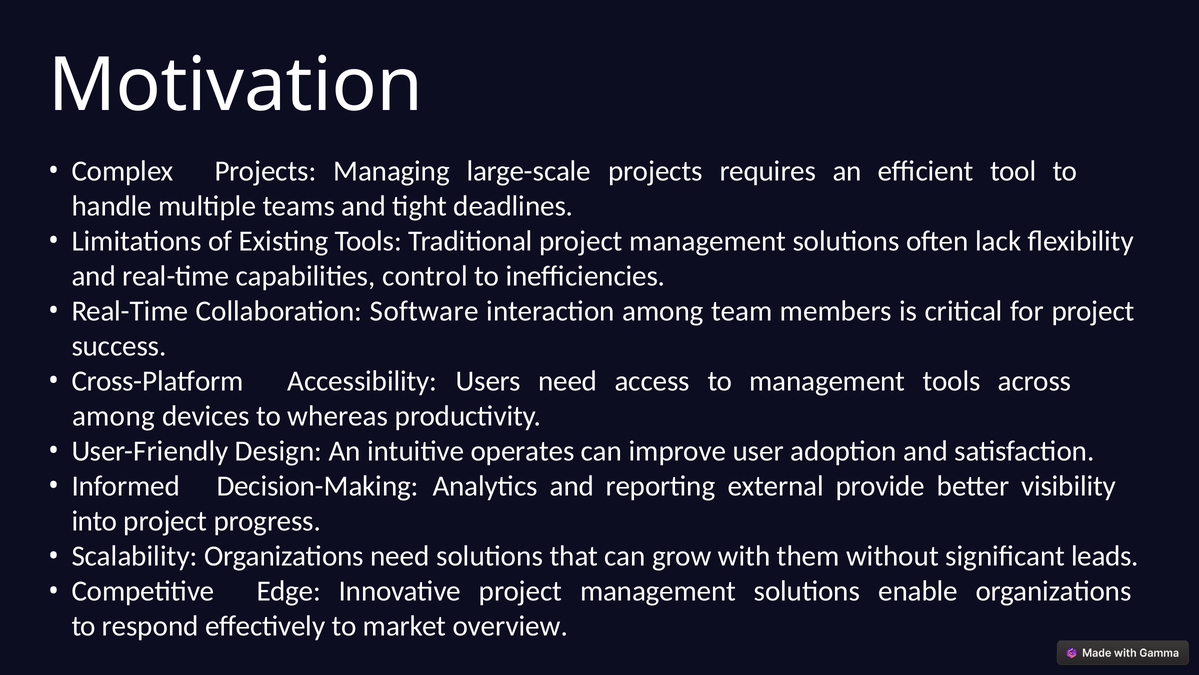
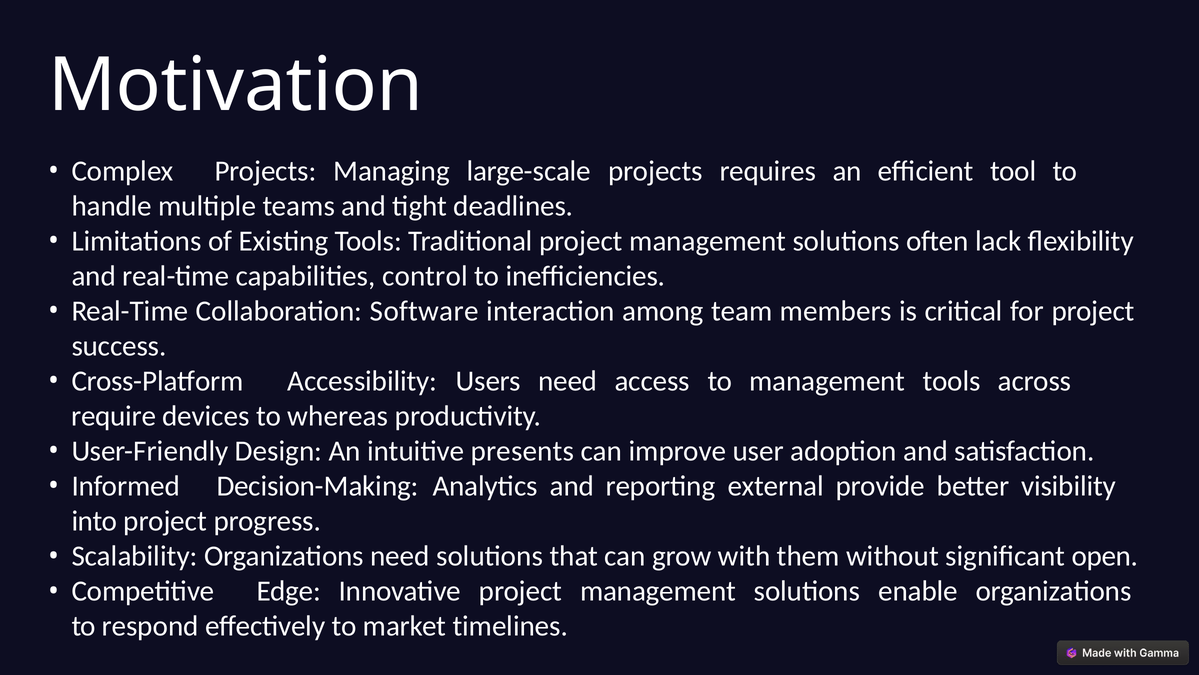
among: among -> require (114, 416)
operates: operates -> presents (522, 451)
leads: leads -> open (1105, 556)
overview: overview -> timelines (510, 626)
